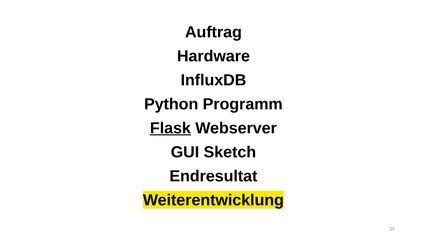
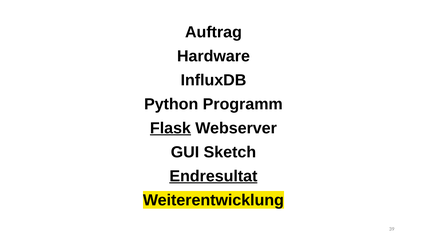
Endresultat underline: none -> present (213, 176)
